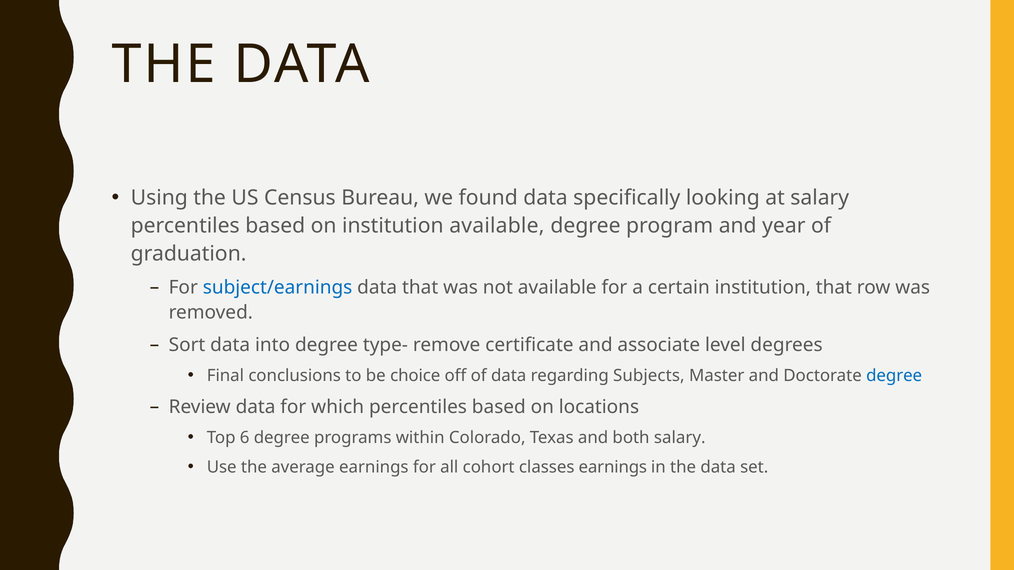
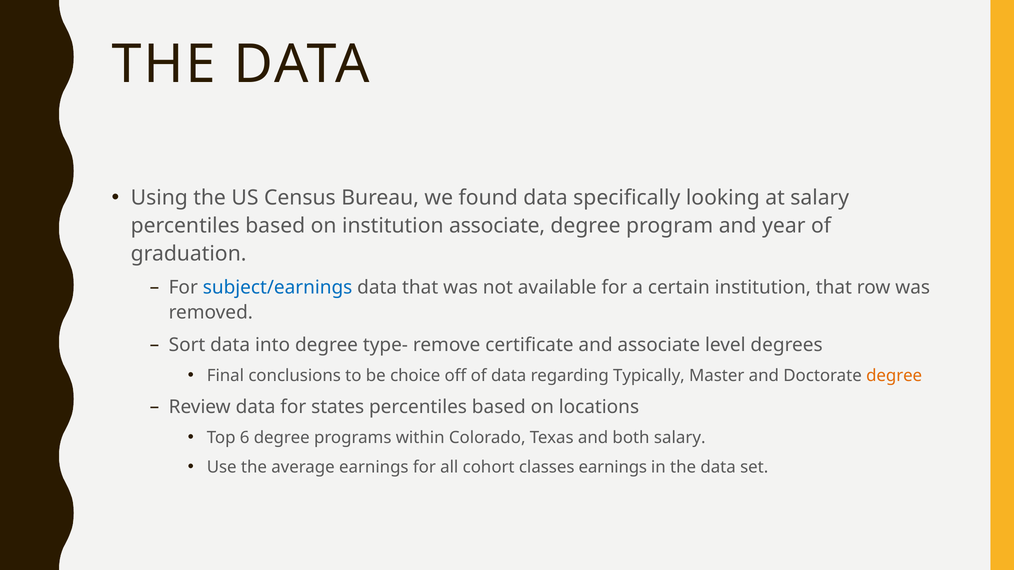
institution available: available -> associate (497, 226)
Subjects: Subjects -> Typically (649, 376)
degree colour: blue -> orange (894, 376)
which: which -> states (338, 407)
